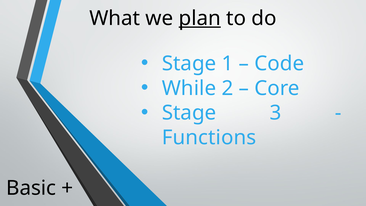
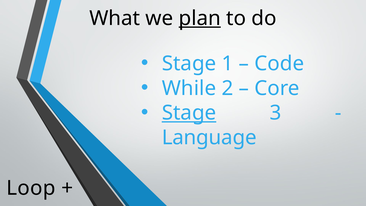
Stage underline: none -> present (189, 113)
Functions: Functions -> Language (209, 138)
Basic: Basic -> Loop (31, 188)
